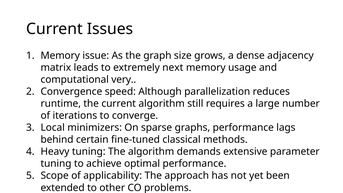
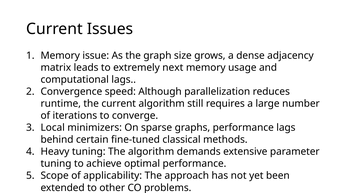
computational very: very -> lags (124, 80)
